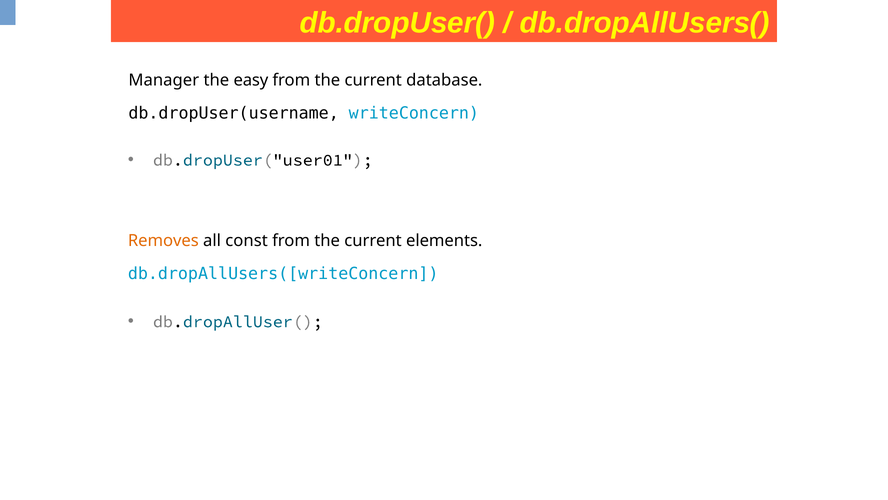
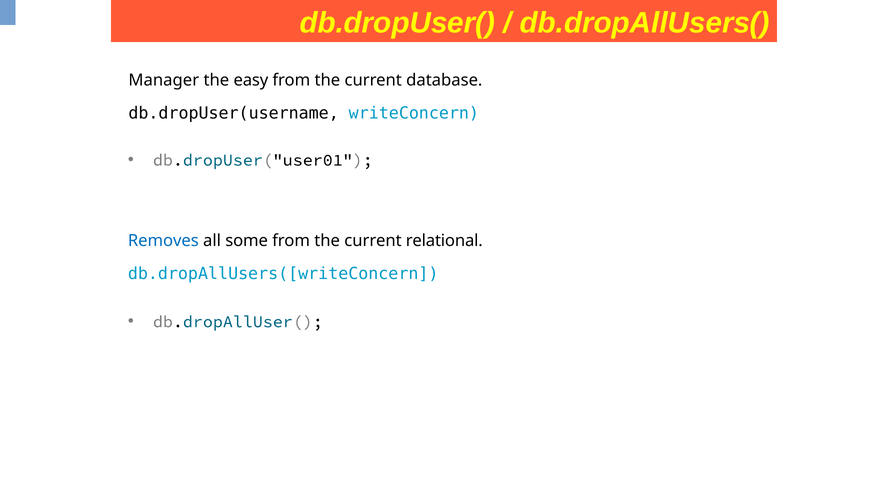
Removes colour: orange -> blue (163, 241)
const: const -> some (247, 241)
elements: elements -> relational (444, 241)
